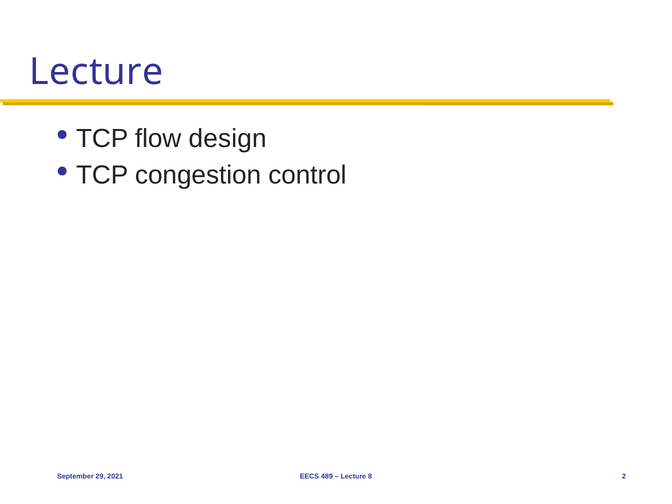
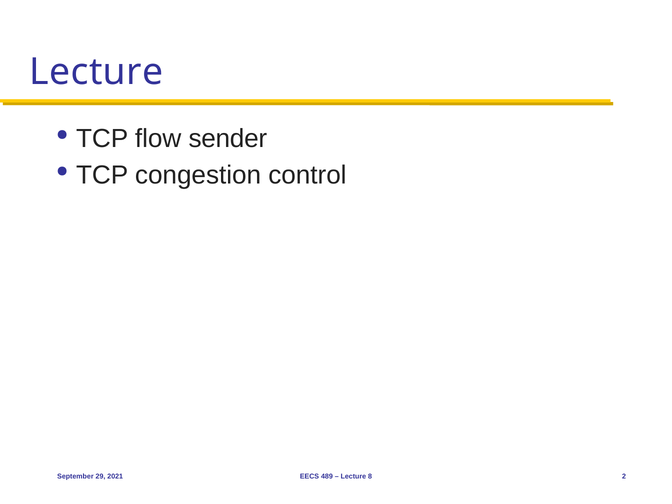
design: design -> sender (228, 139)
